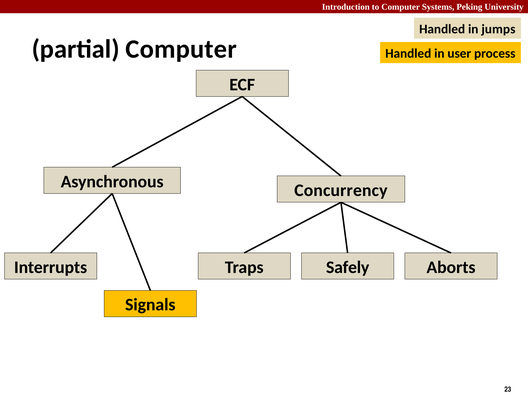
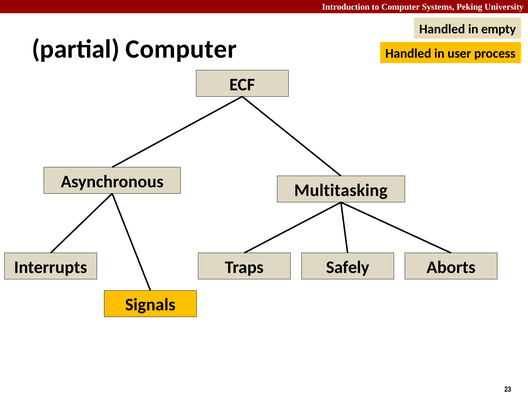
jumps: jumps -> empty (499, 29)
Concurrency: Concurrency -> Multitasking (341, 190)
